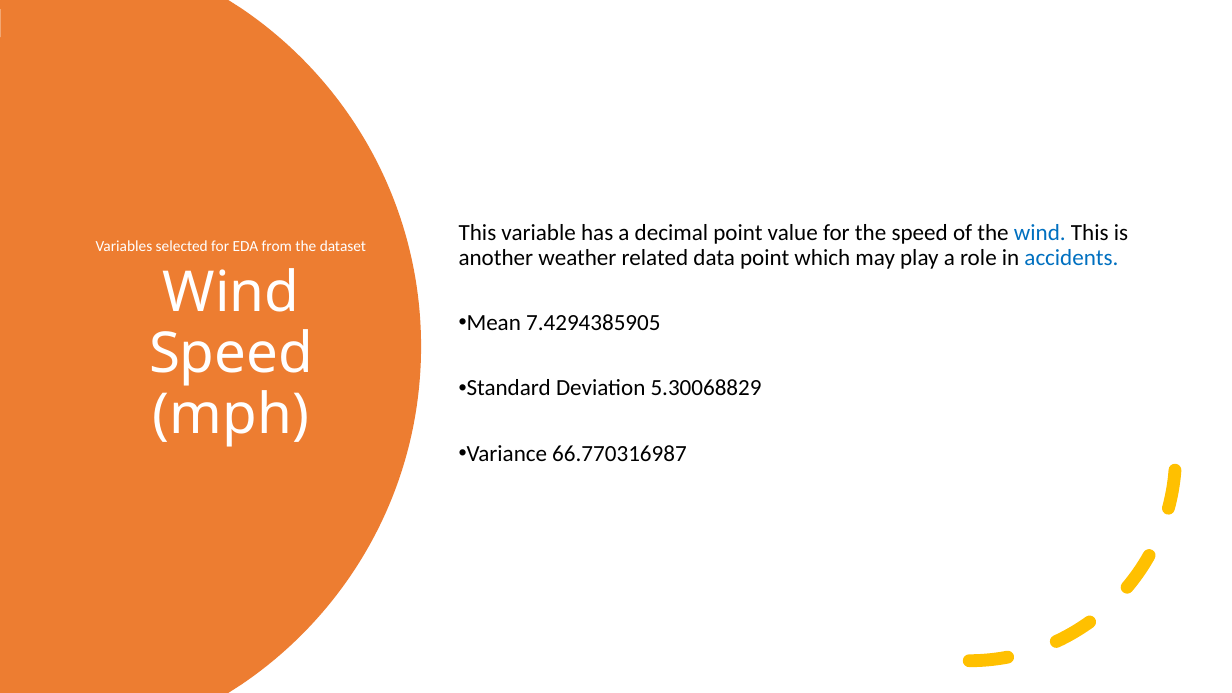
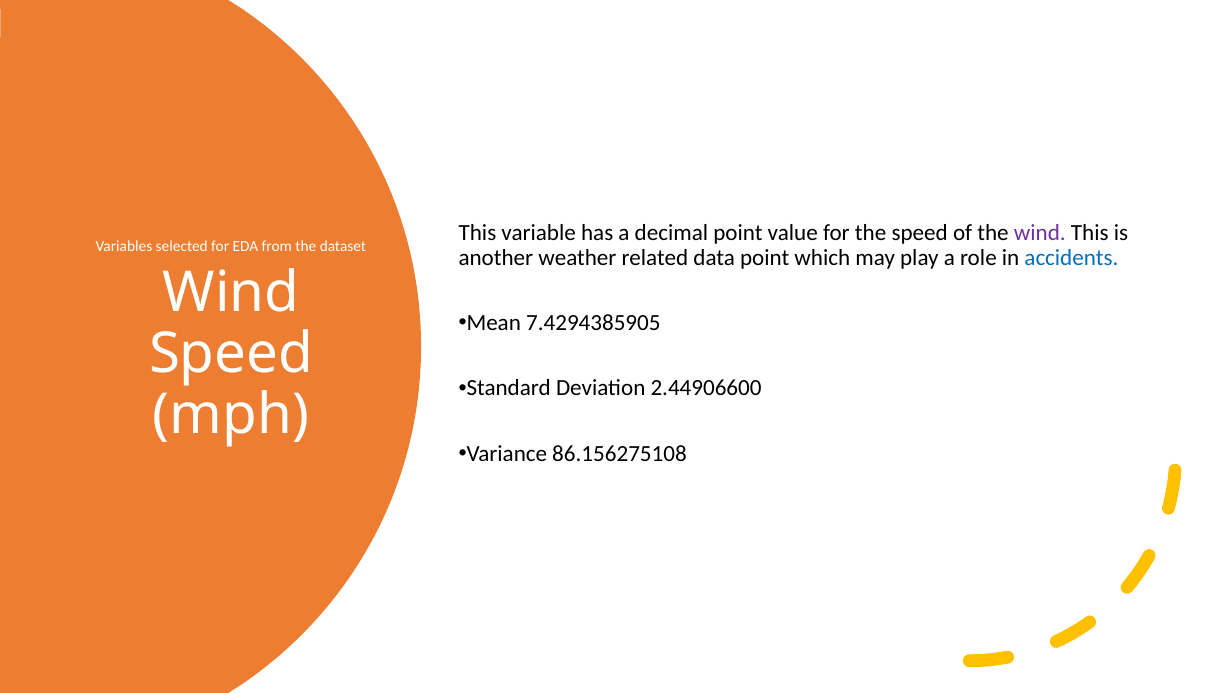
wind colour: blue -> purple (1040, 233)
5.30068829: 5.30068829 -> 2.44906600 (706, 388)
66.770316987: 66.770316987 -> 86.156275108 (620, 454)
